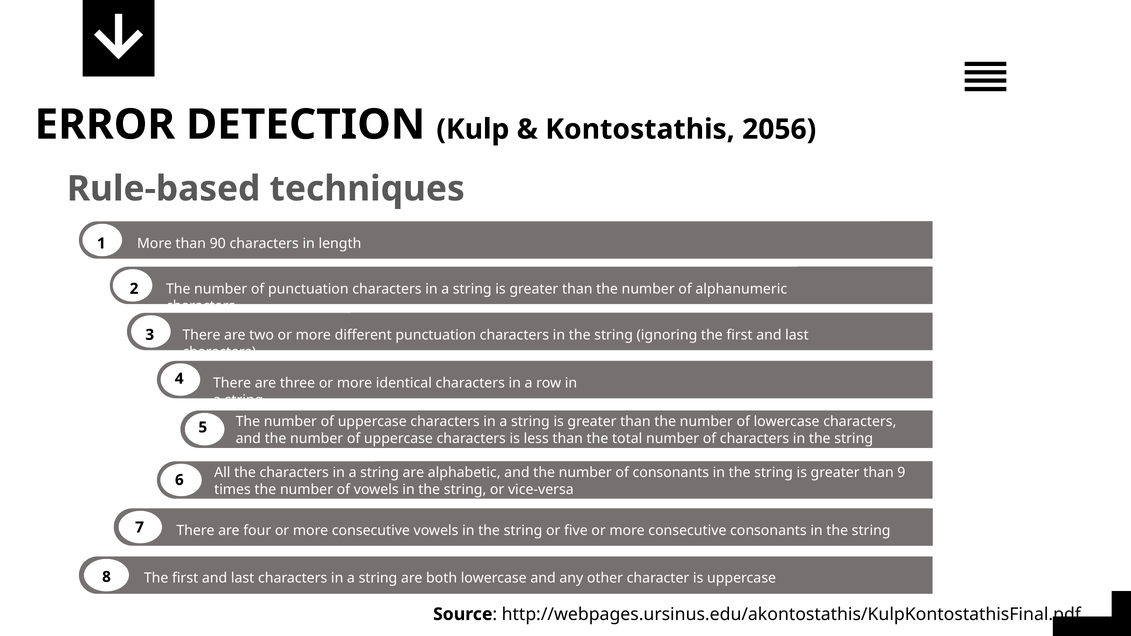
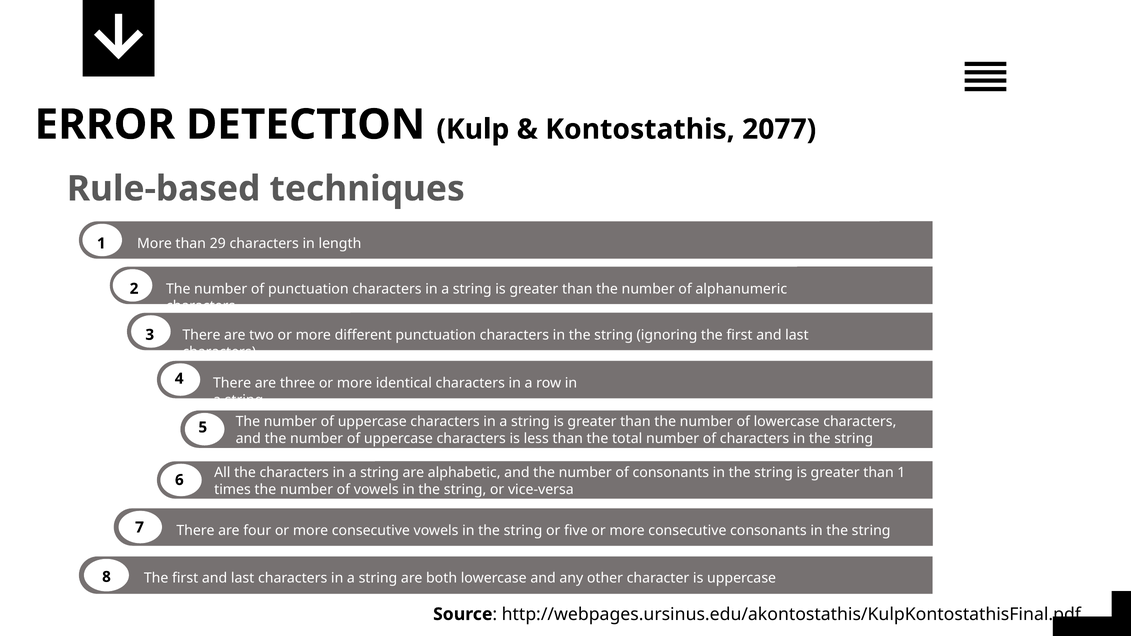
2056: 2056 -> 2077 (779, 129)
90: 90 -> 29 (218, 244)
than 9: 9 -> 1 (901, 473)
